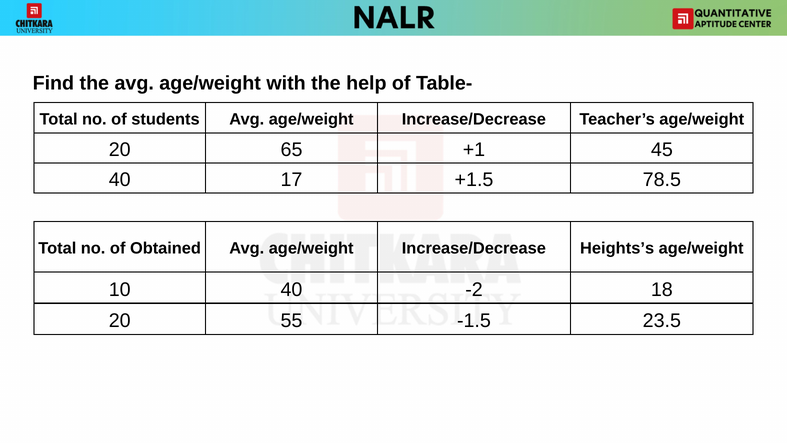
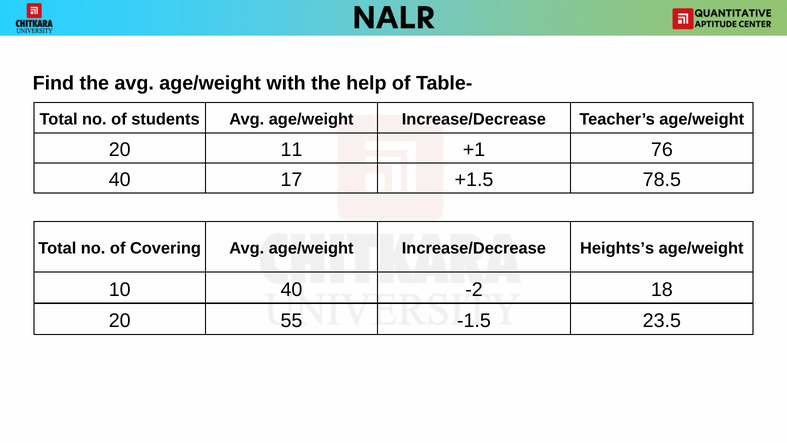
65: 65 -> 11 (292, 150)
45: 45 -> 76 (662, 150)
Obtained: Obtained -> Covering (165, 248)
